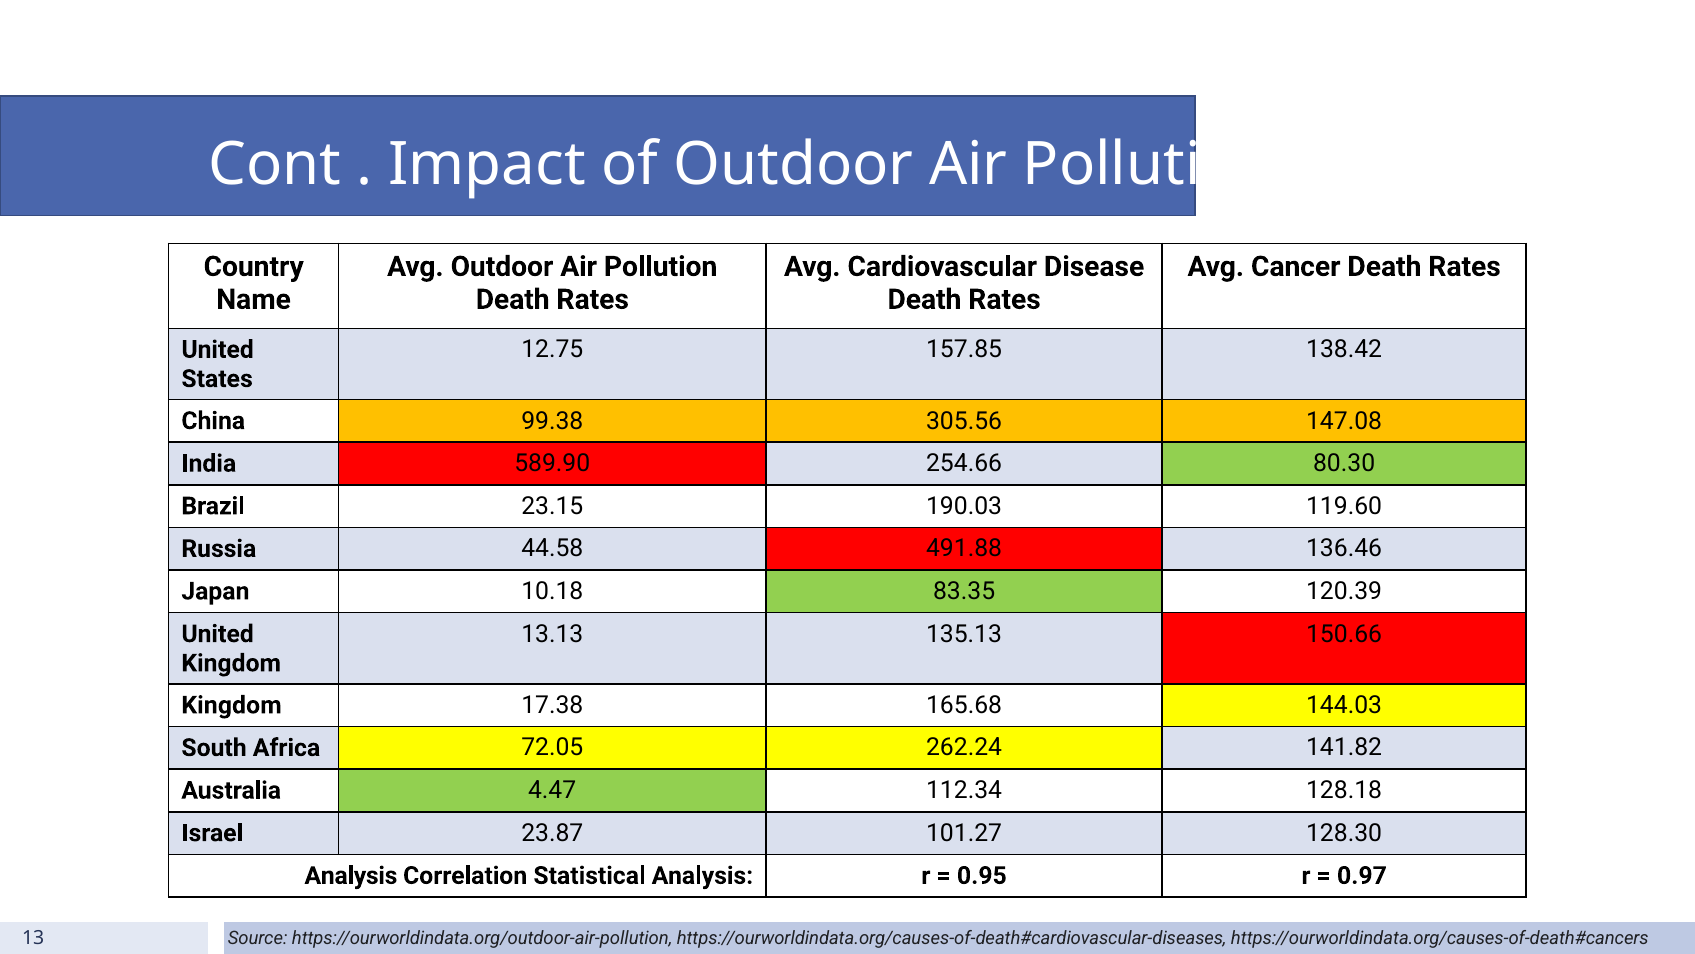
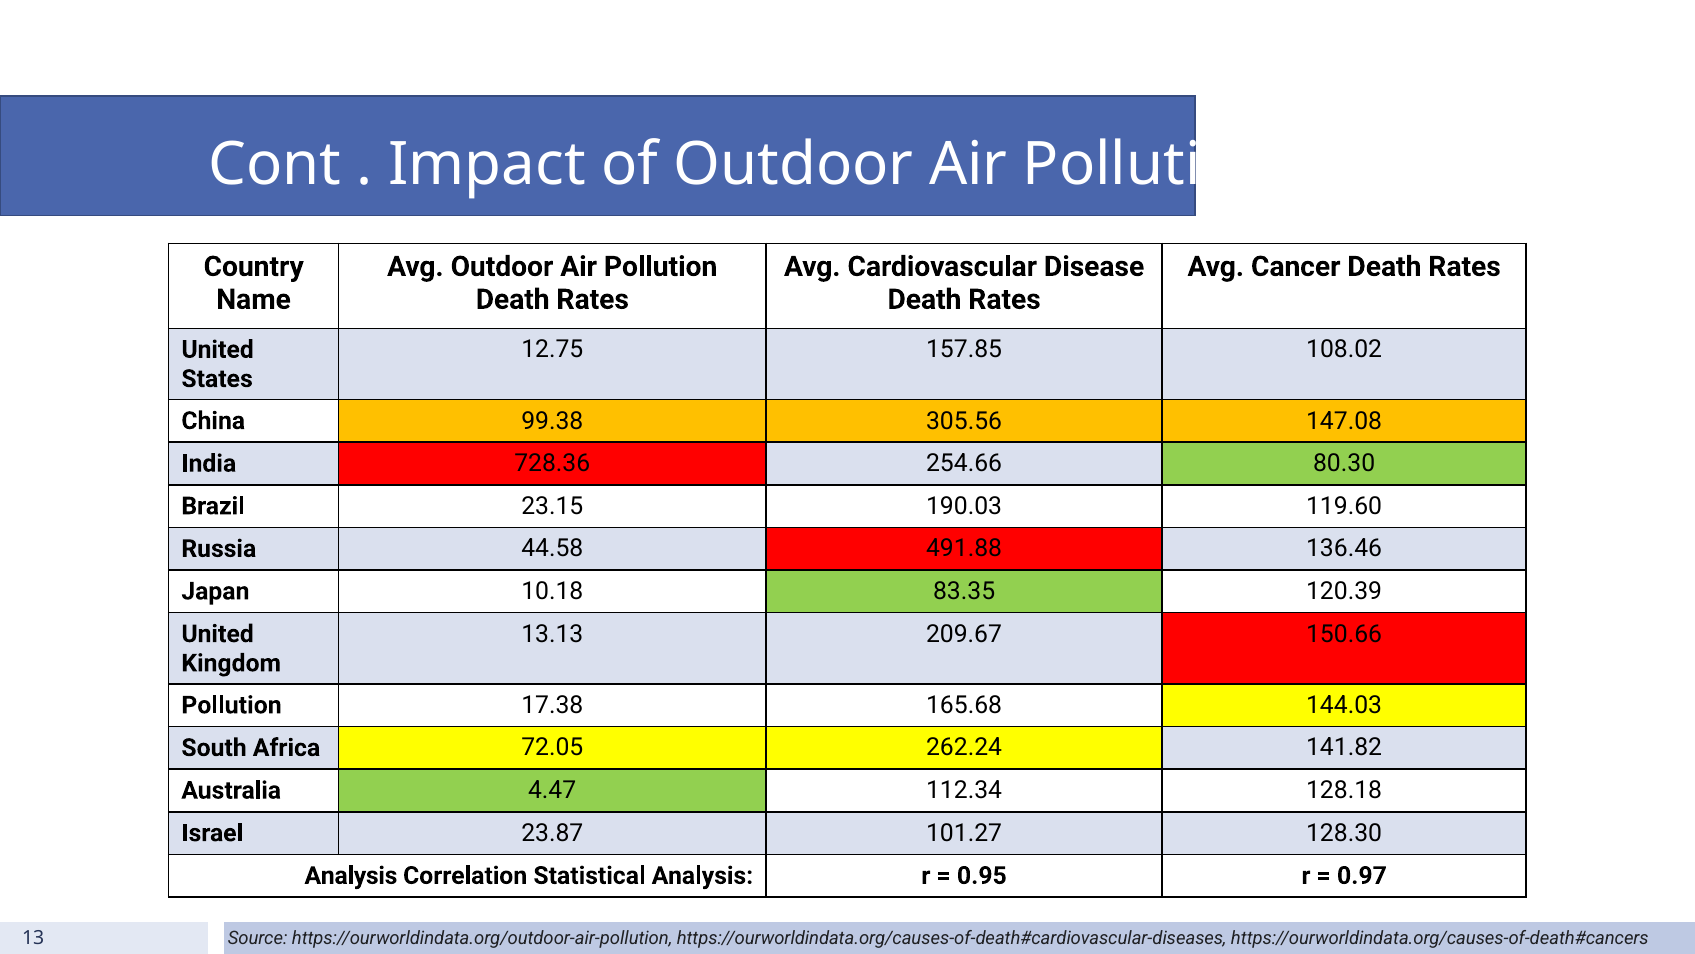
138.42: 138.42 -> 108.02 (1344, 349)
589.90: 589.90 -> 728.36 (552, 463)
135.13: 135.13 -> 209.67 (964, 634)
Kingdom: Kingdom -> Pollution (232, 705)
